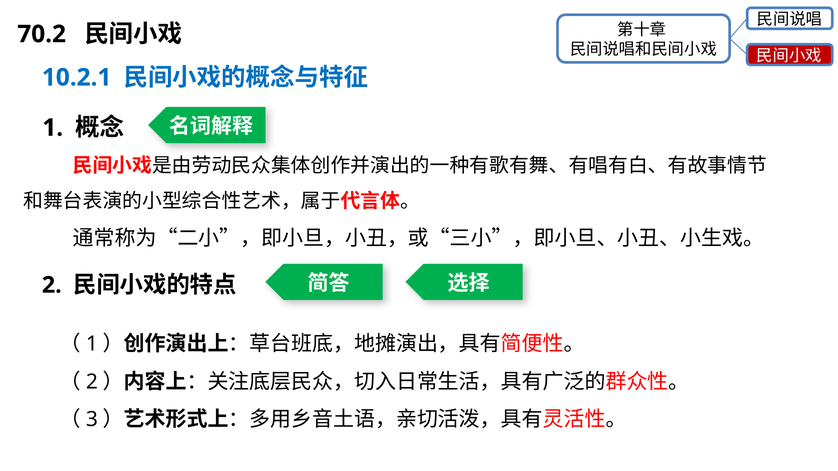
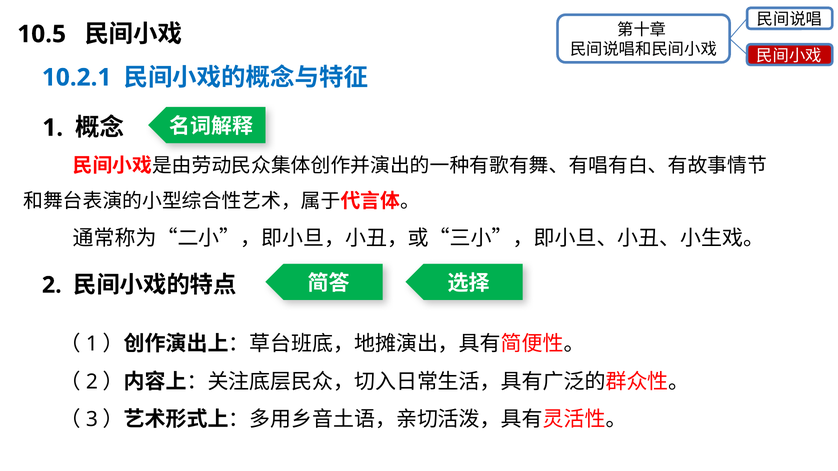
70.2: 70.2 -> 10.5 (42, 34)
